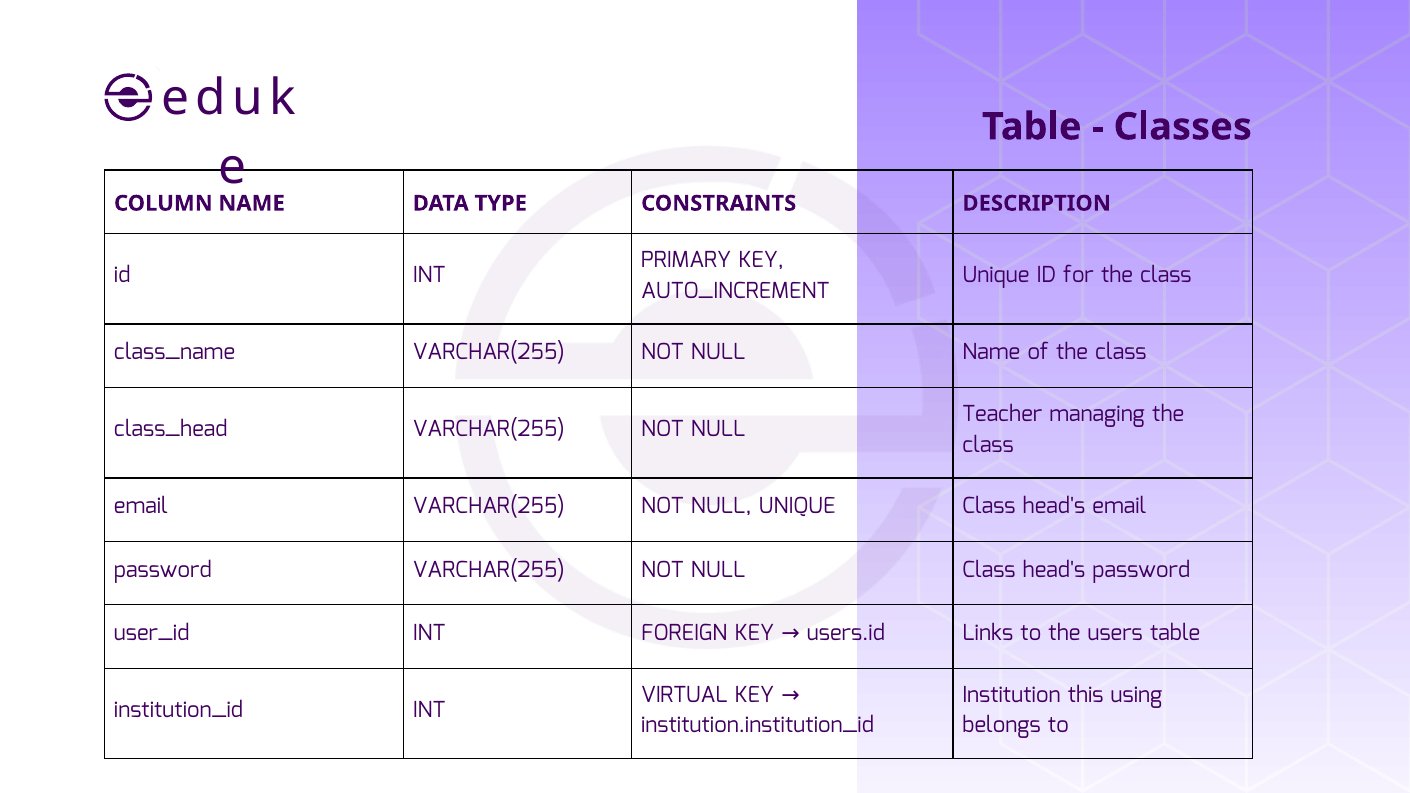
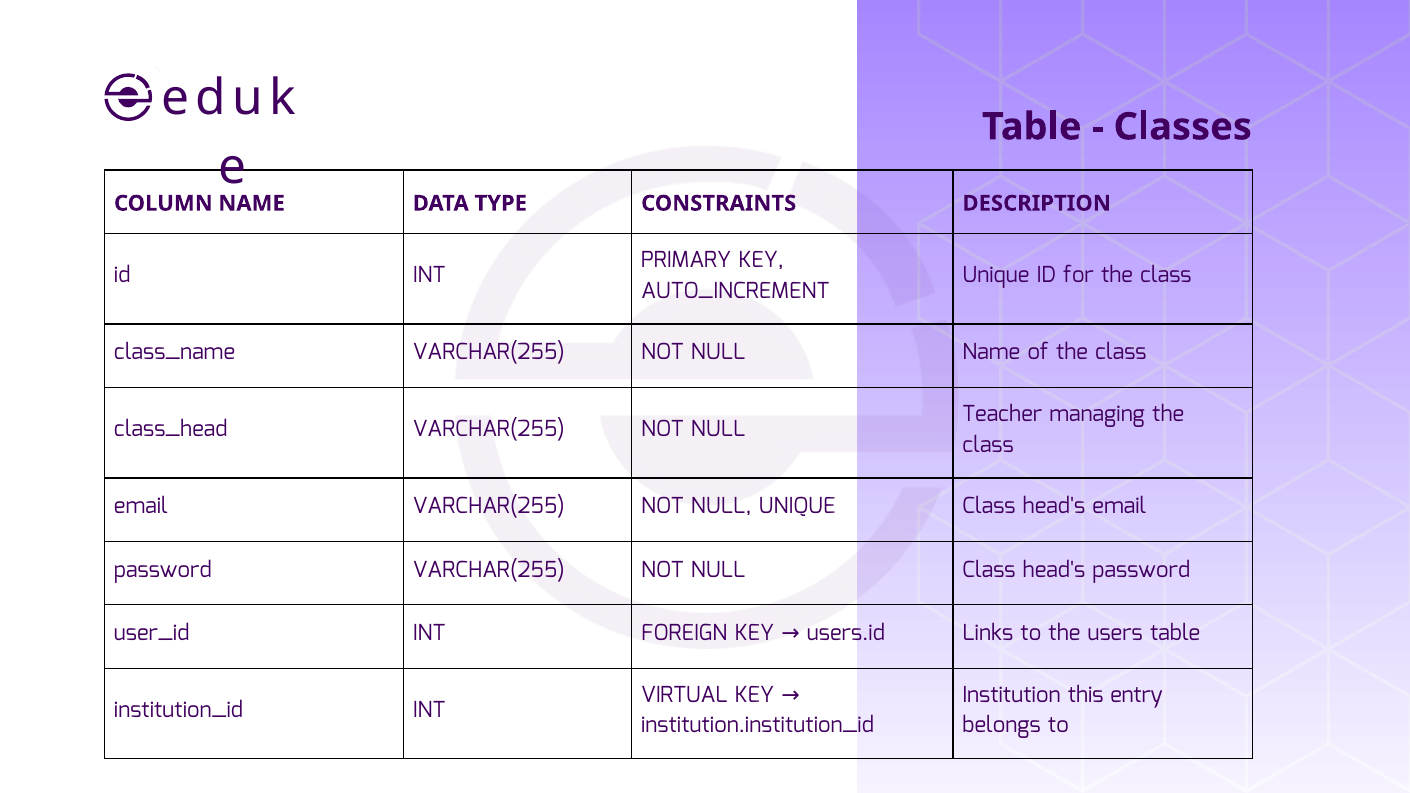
using: using -> entry (1137, 695)
